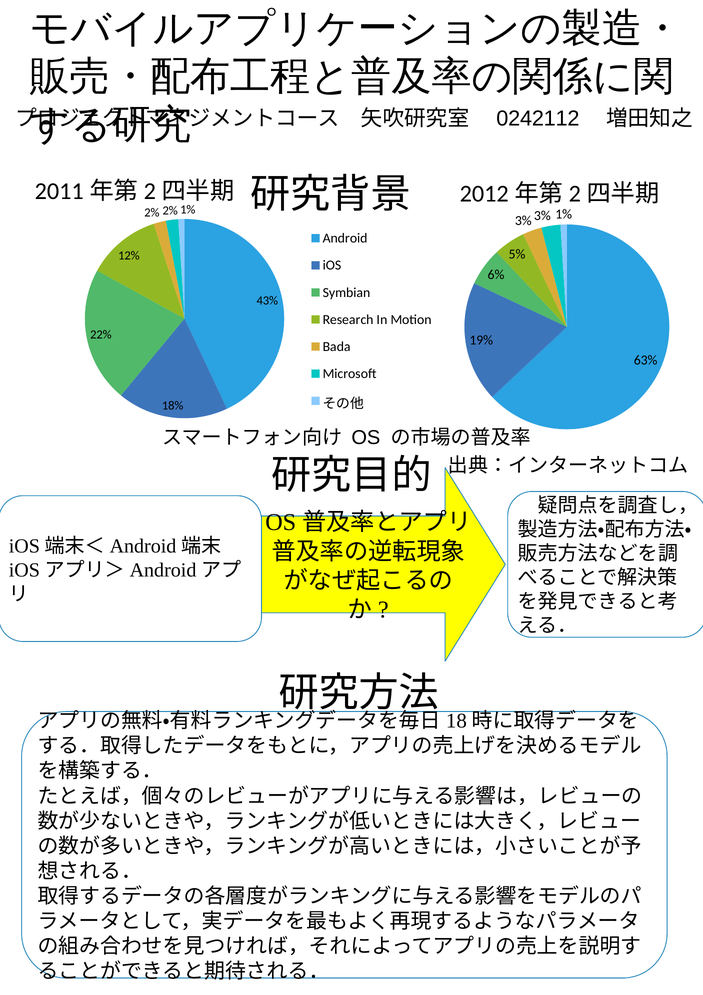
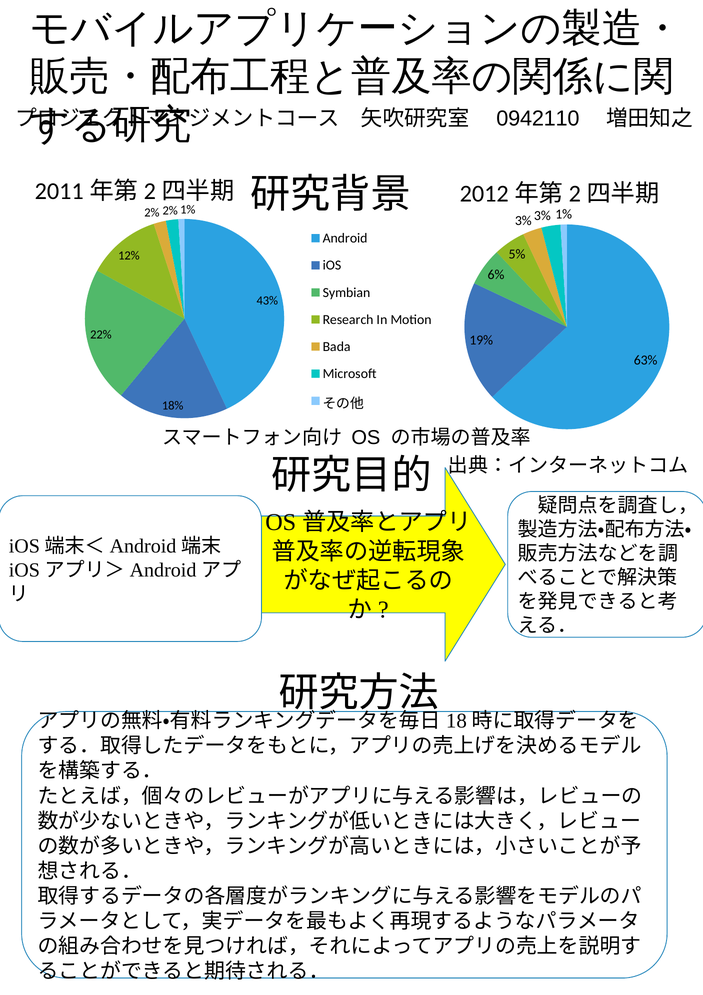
0242112: 0242112 -> 0942110 (538, 119)
